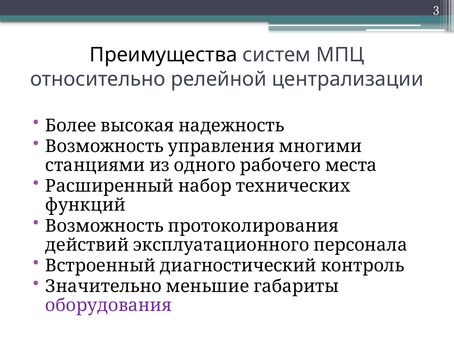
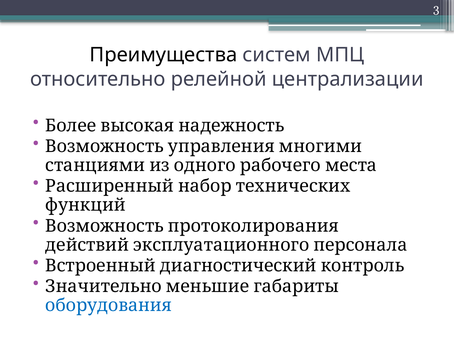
оборудования colour: purple -> blue (109, 306)
